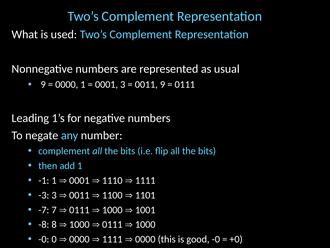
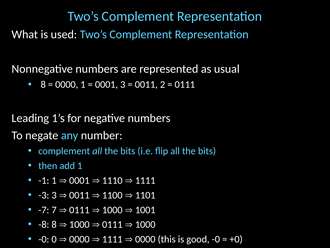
9: 9 -> 8 (43, 84)
0011 9: 9 -> 2 (163, 84)
